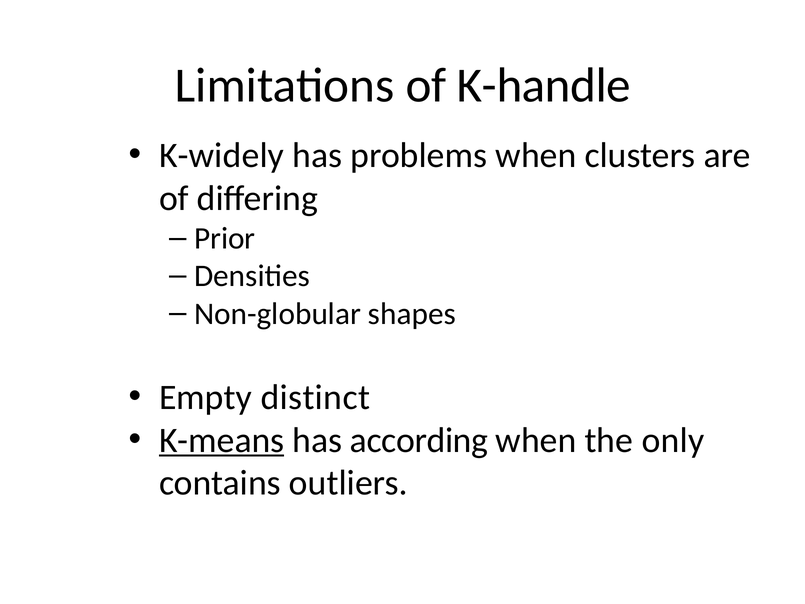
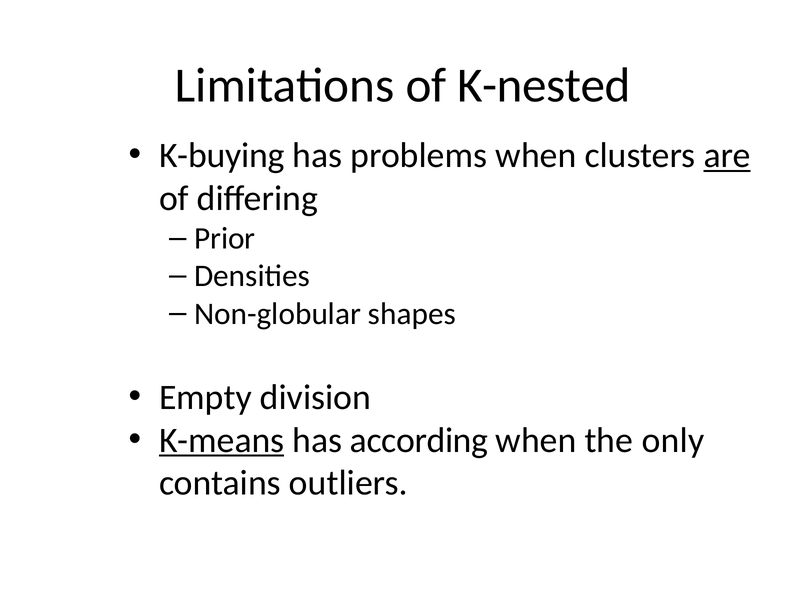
K-handle: K-handle -> K-nested (544, 85)
K-widely: K-widely -> K-buying (222, 155)
are underline: none -> present (727, 155)
distinct: distinct -> division (315, 397)
